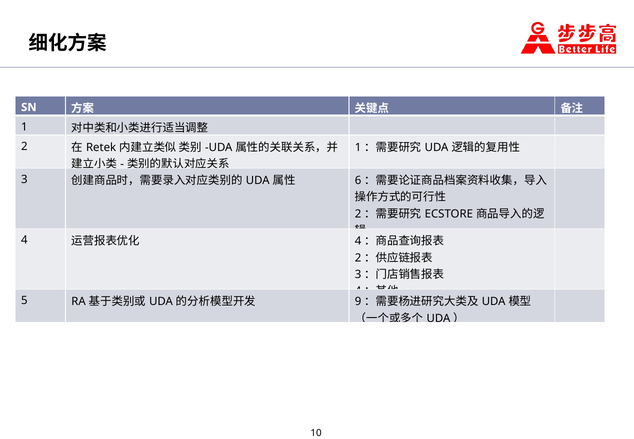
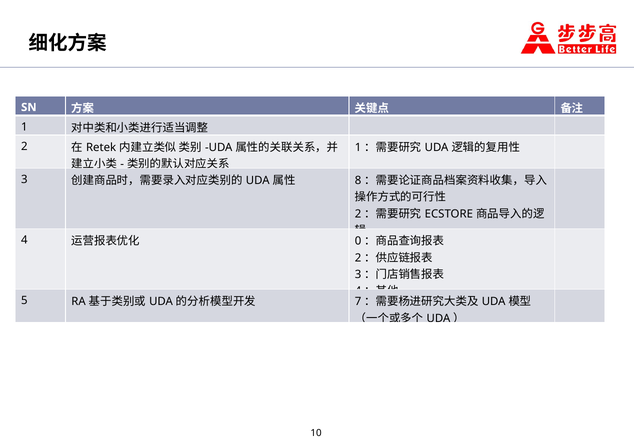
6: 6 -> 8 (358, 181)
4: 4 -> 0 (358, 241)
9: 9 -> 7 (358, 302)
